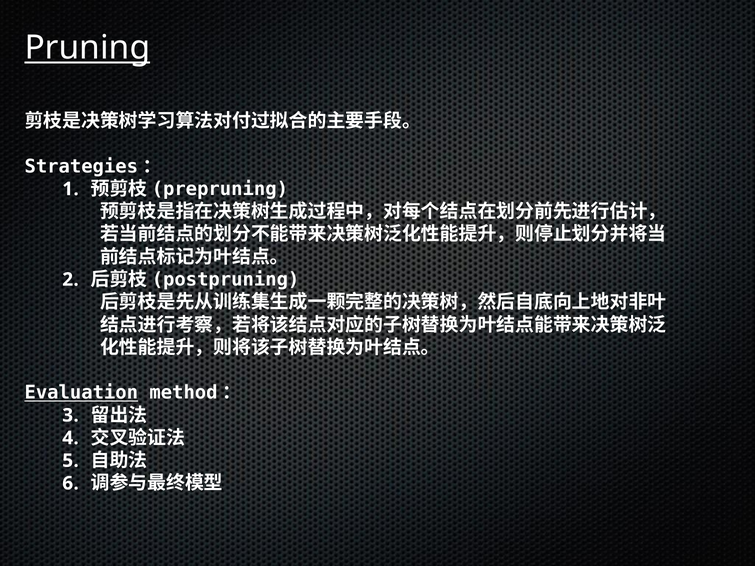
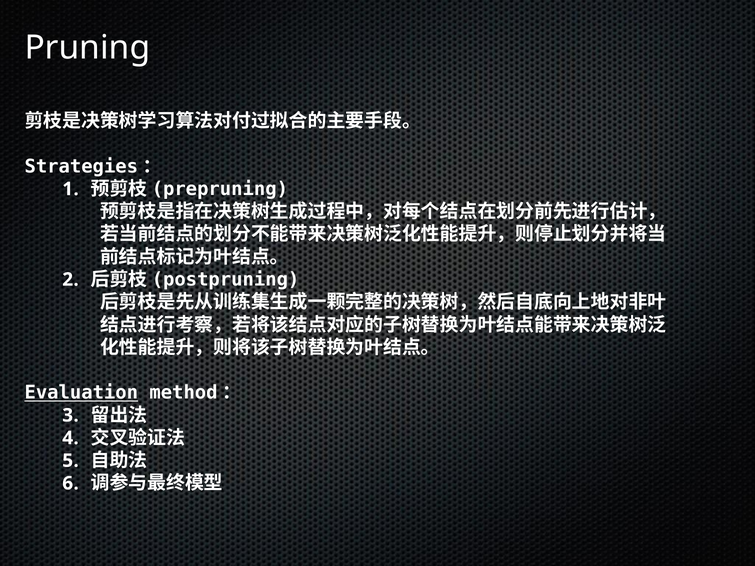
Pruning underline: present -> none (87, 48)
